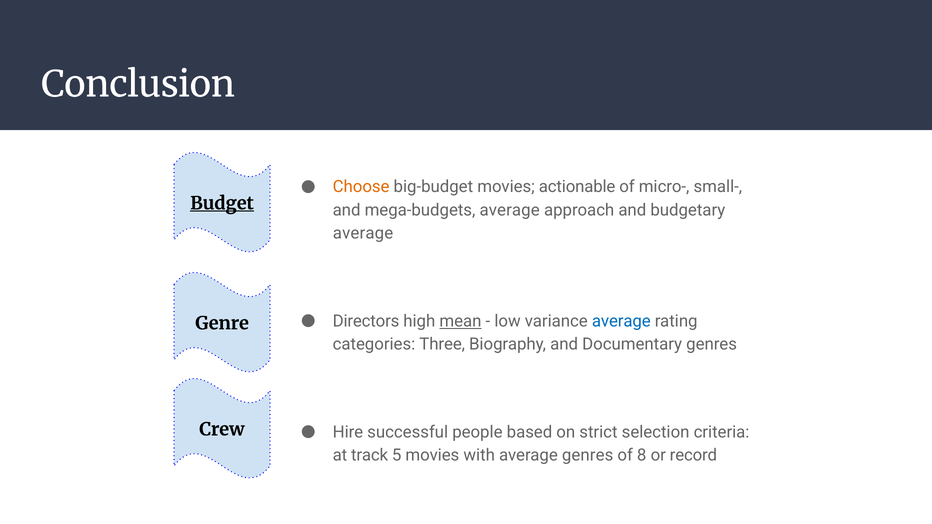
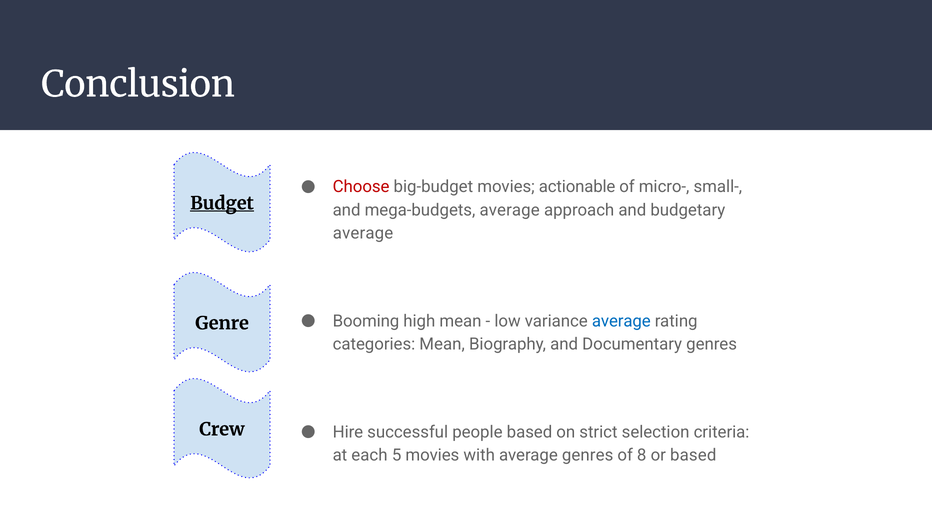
Choose colour: orange -> red (361, 187)
Directors: Directors -> Booming (366, 321)
mean underline: present -> none (460, 321)
categories Three: Three -> Mean (442, 344)
track: track -> each (369, 455)
or record: record -> based (693, 455)
